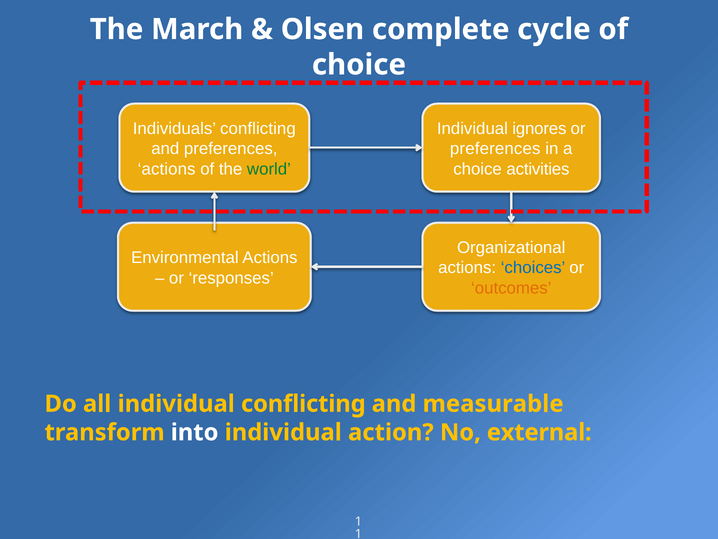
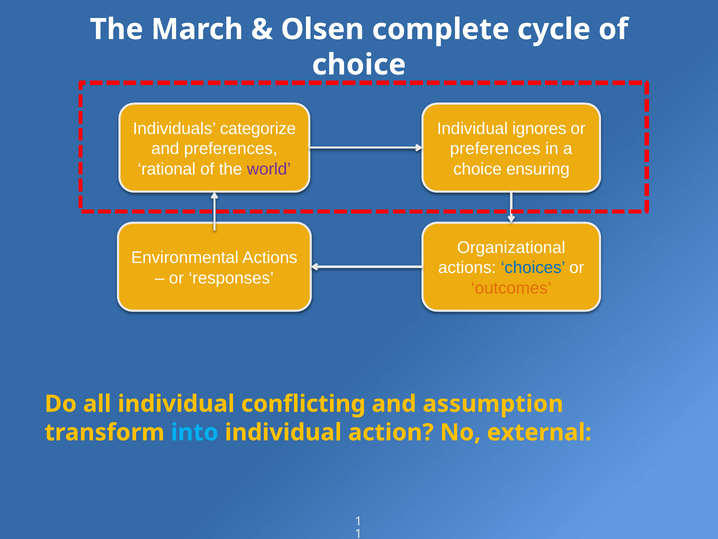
Individuals conflicting: conflicting -> categorize (258, 128)
actions: actions -> rational (167, 169)
world colour: green -> purple (269, 169)
activities: activities -> ensuring (538, 169)
measurable: measurable -> assumption (493, 404)
into colour: white -> light blue (195, 432)
